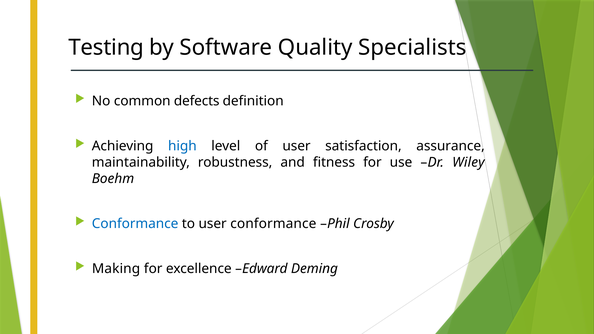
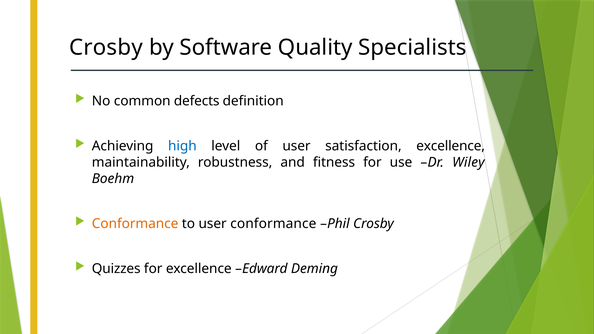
Testing: Testing -> Crosby (106, 47)
satisfaction assurance: assurance -> excellence (451, 146)
Conformance colour: blue -> orange (135, 224)
Making: Making -> Quizzes (116, 269)
